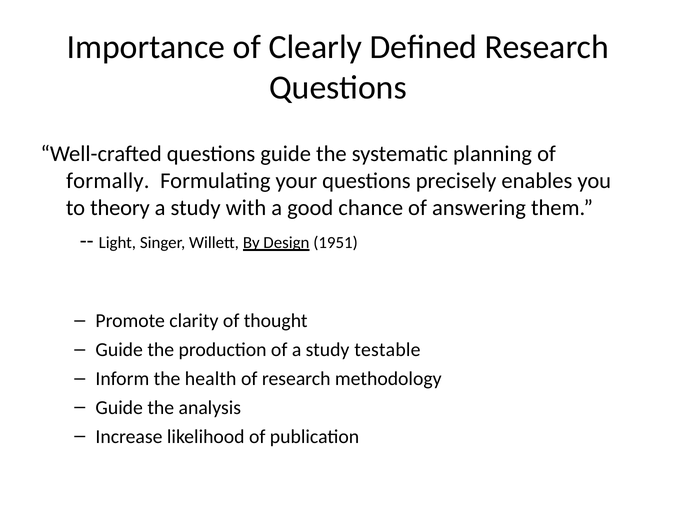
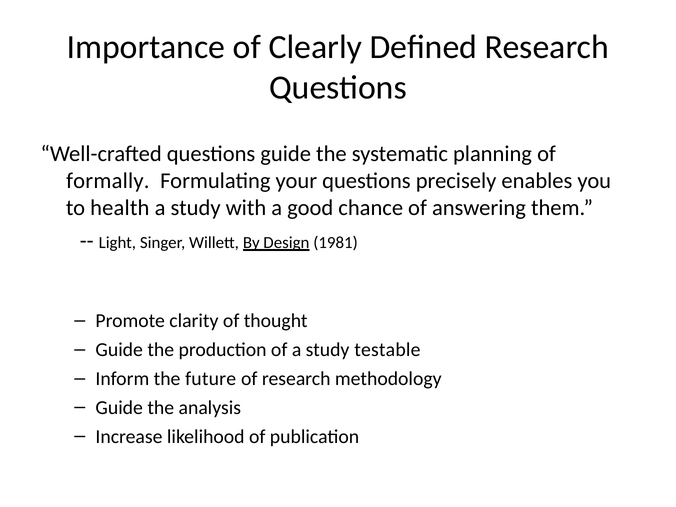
theory: theory -> health (120, 208)
1951: 1951 -> 1981 (336, 243)
health: health -> future (211, 379)
